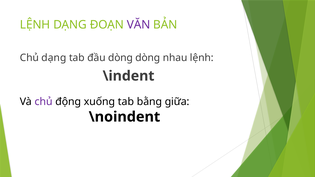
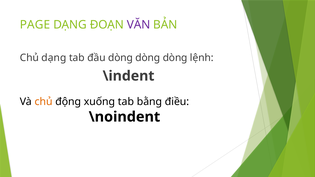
LỆNH: LỆNH -> PAGE (35, 25)
nhau: nhau -> dòng (175, 58)
chủ colour: purple -> orange (44, 102)
giữa: giữa -> điều (177, 102)
